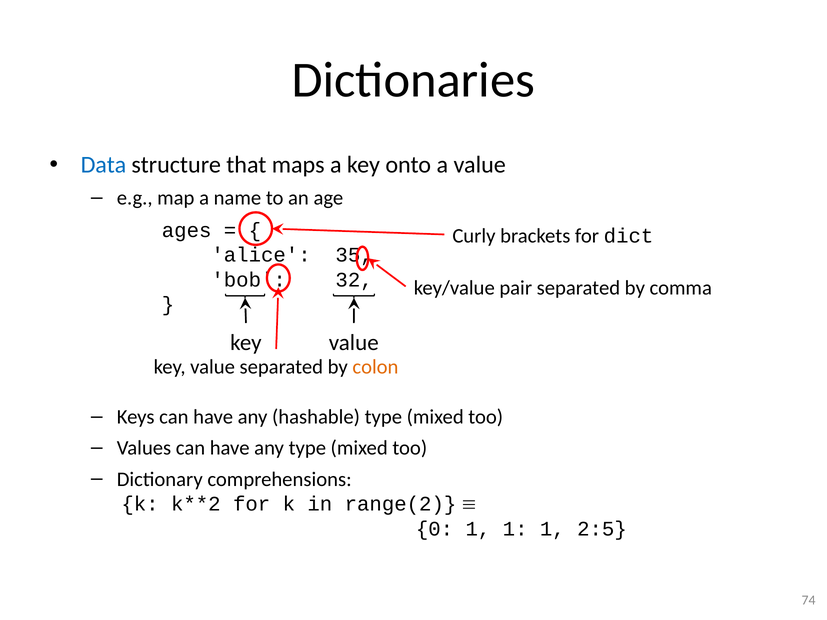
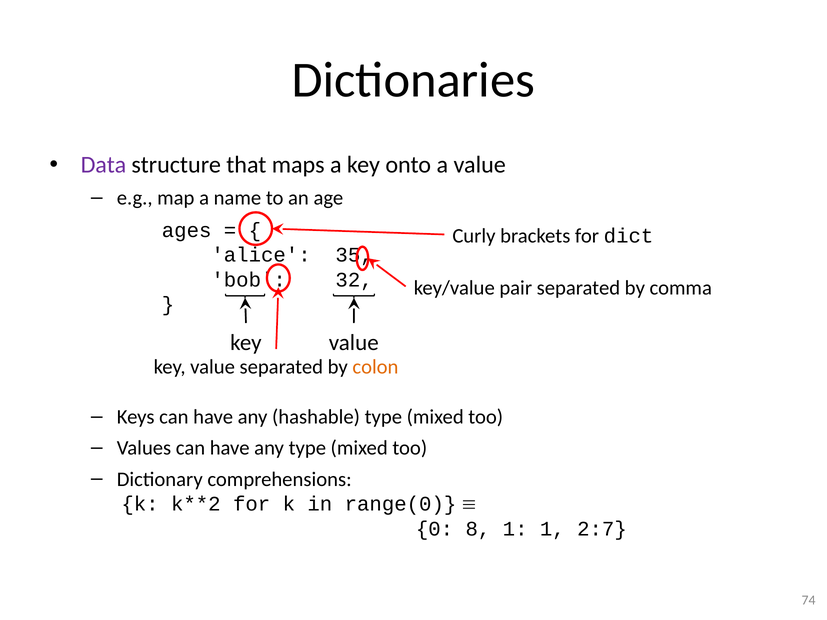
Data colour: blue -> purple (103, 165)
range(2: range(2 -> range(0 (400, 504)
0 1: 1 -> 8 (478, 529)
2:5: 2:5 -> 2:7 (602, 529)
